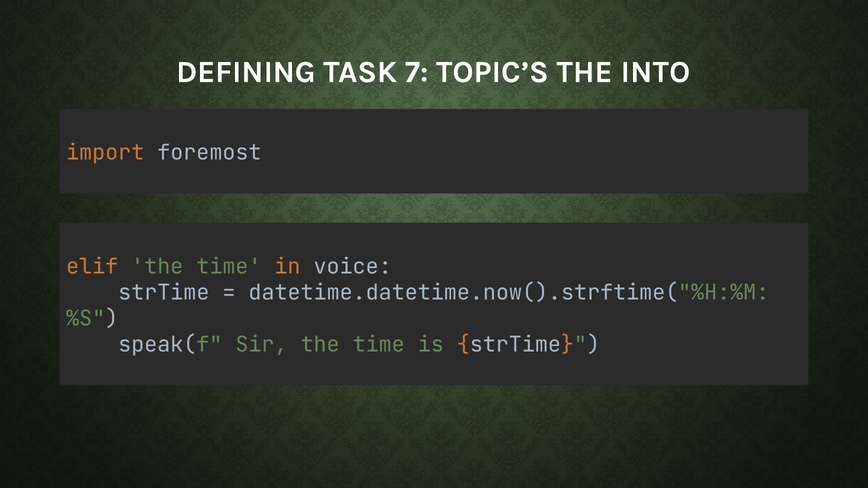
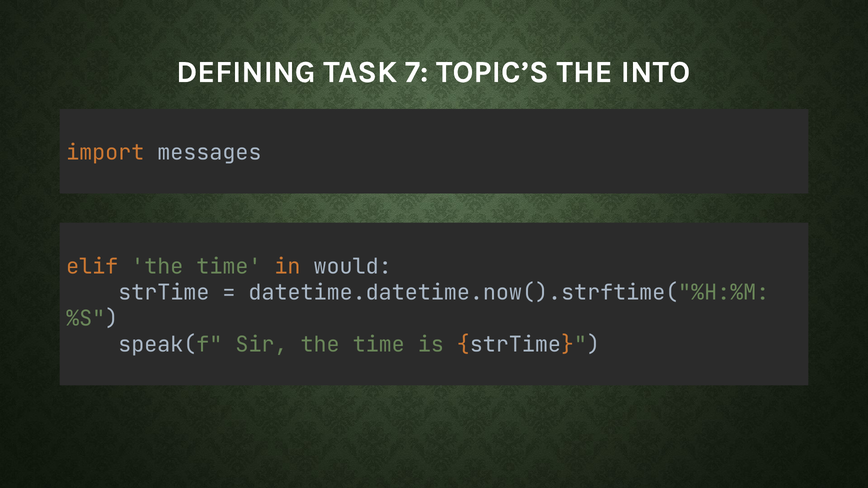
foremost: foremost -> messages (209, 153)
voice: voice -> would (353, 267)
